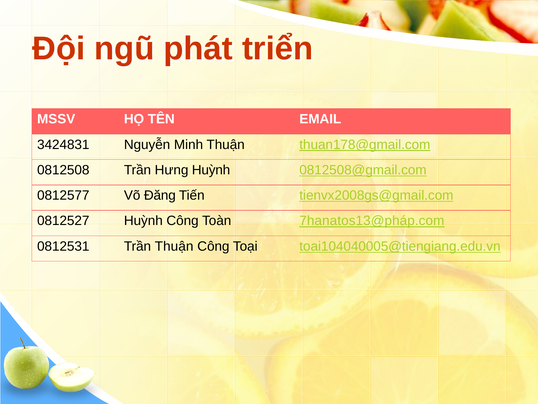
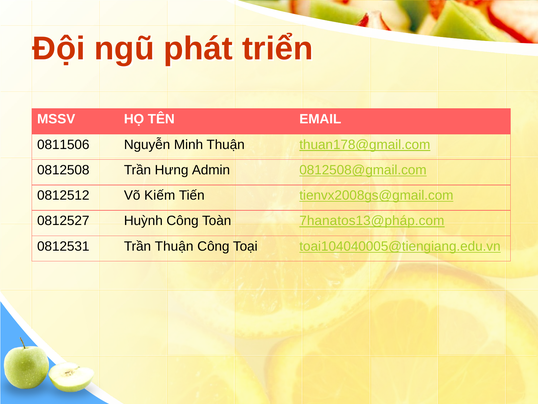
3424831: 3424831 -> 0811506 (63, 144)
Hưng Huỳnh: Huỳnh -> Admin (211, 170)
0812577: 0812577 -> 0812512 (63, 195)
Đăng: Đăng -> Kiếm (160, 195)
